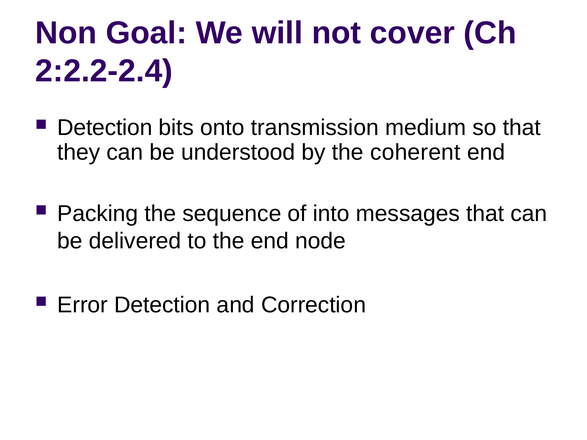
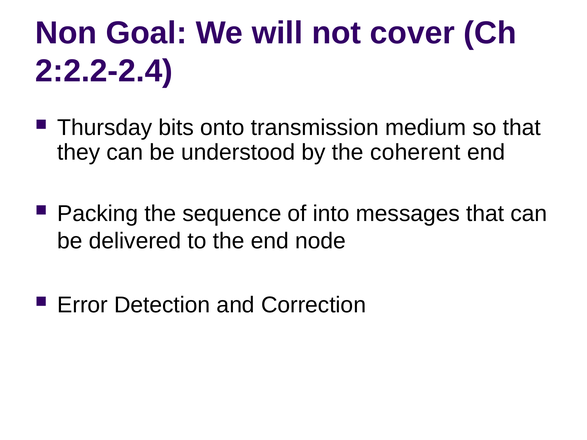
Detection: Detection -> Thursday (105, 128)
